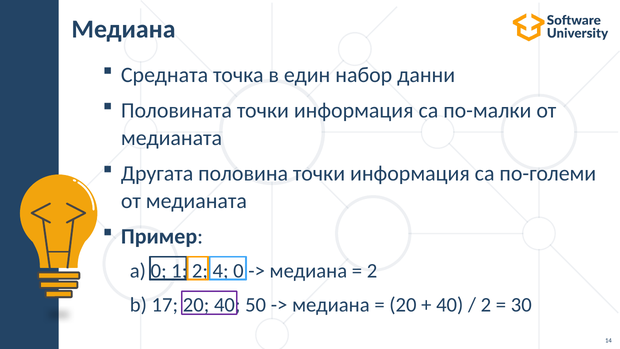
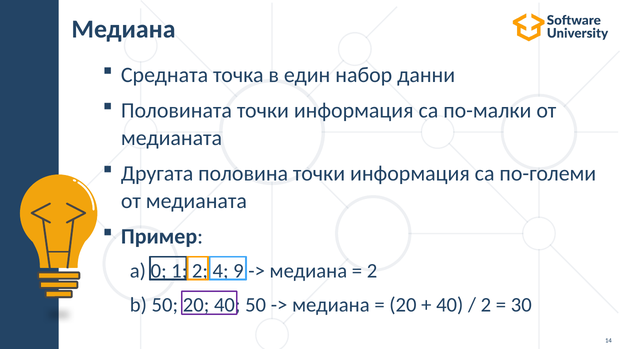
0: 0 -> 9 (238, 271)
b 17: 17 -> 50 (165, 305)
